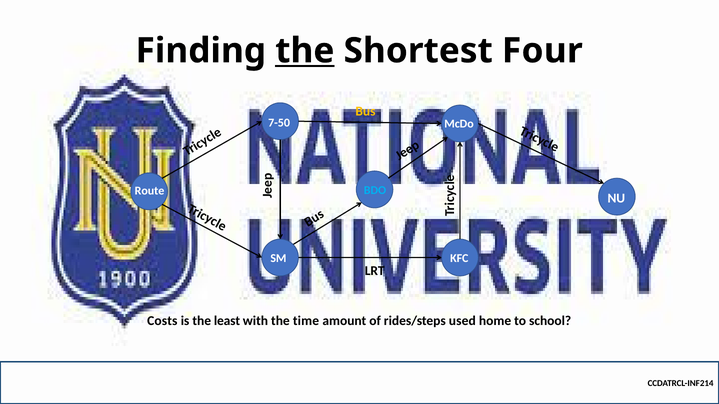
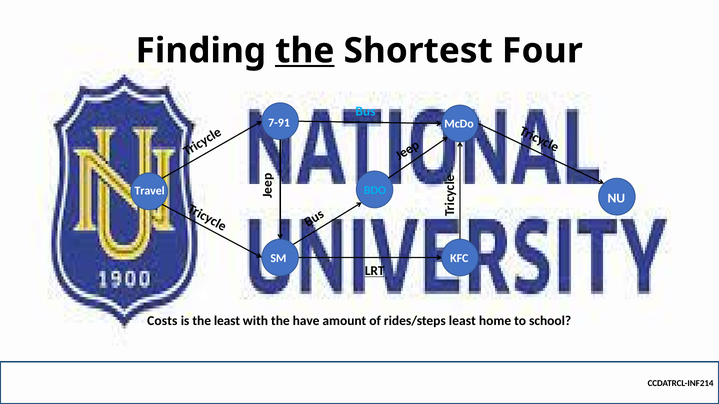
Bus colour: yellow -> light blue (366, 112)
7-50: 7-50 -> 7-91 (279, 123)
Route: Route -> Travel (150, 191)
LRT underline: none -> present (375, 271)
time: time -> have (306, 321)
rides/steps used: used -> least (462, 321)
